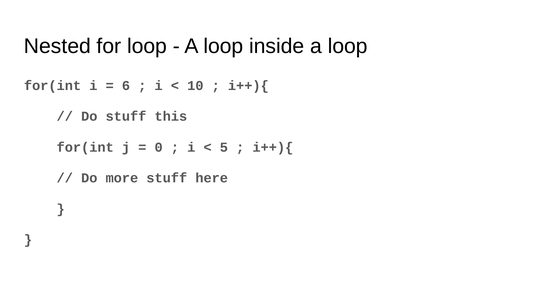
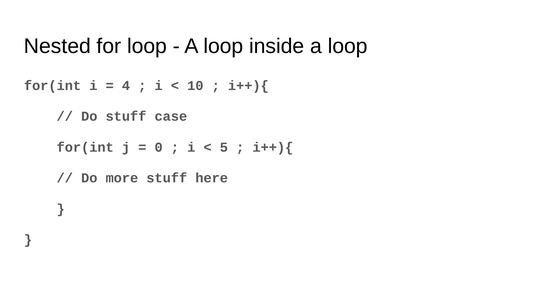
6: 6 -> 4 (126, 86)
this: this -> case (171, 116)
